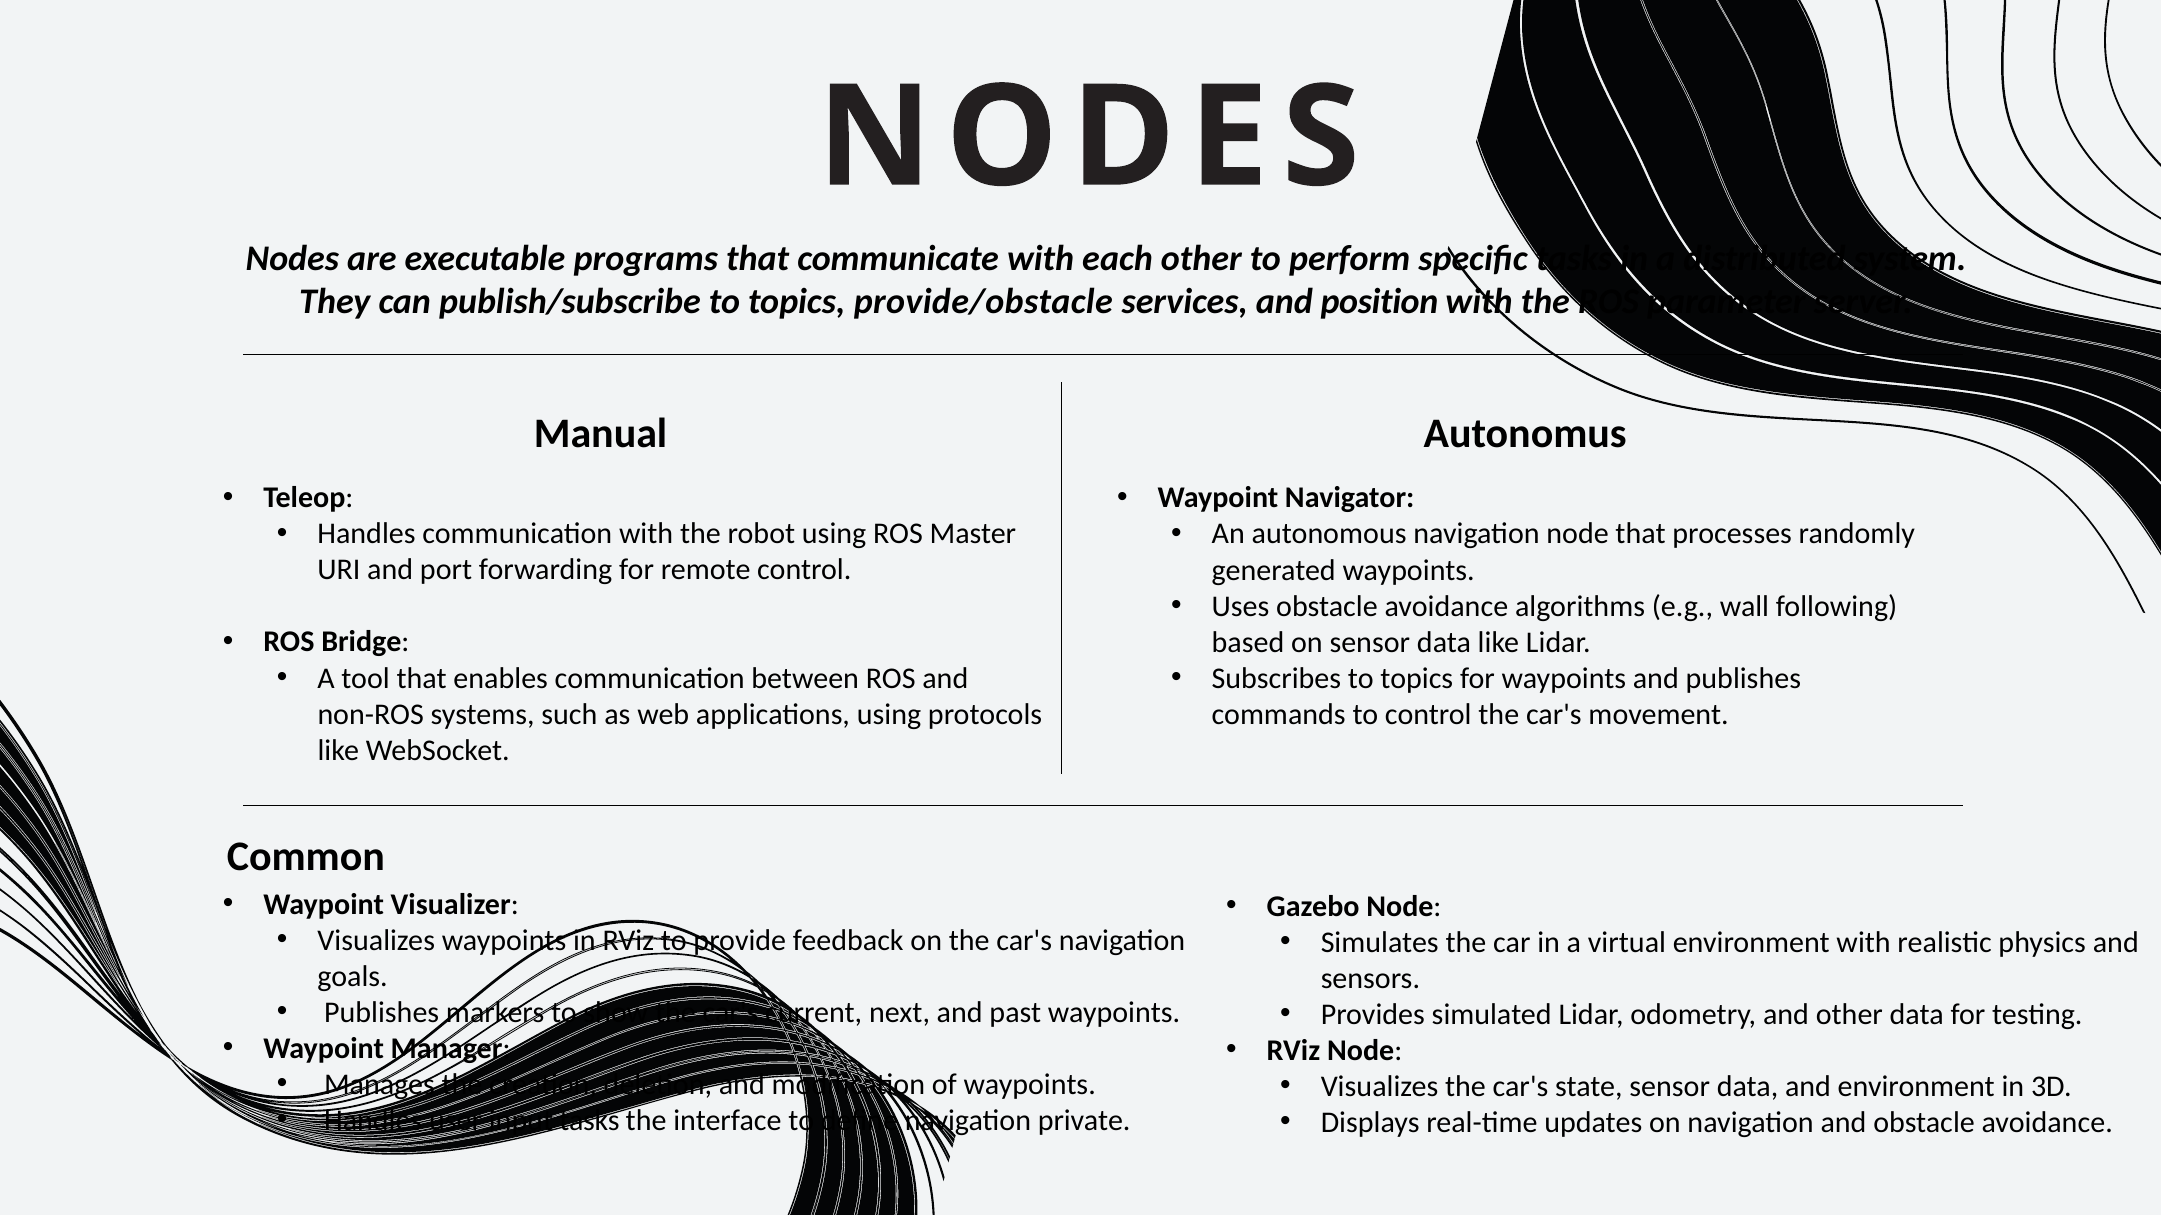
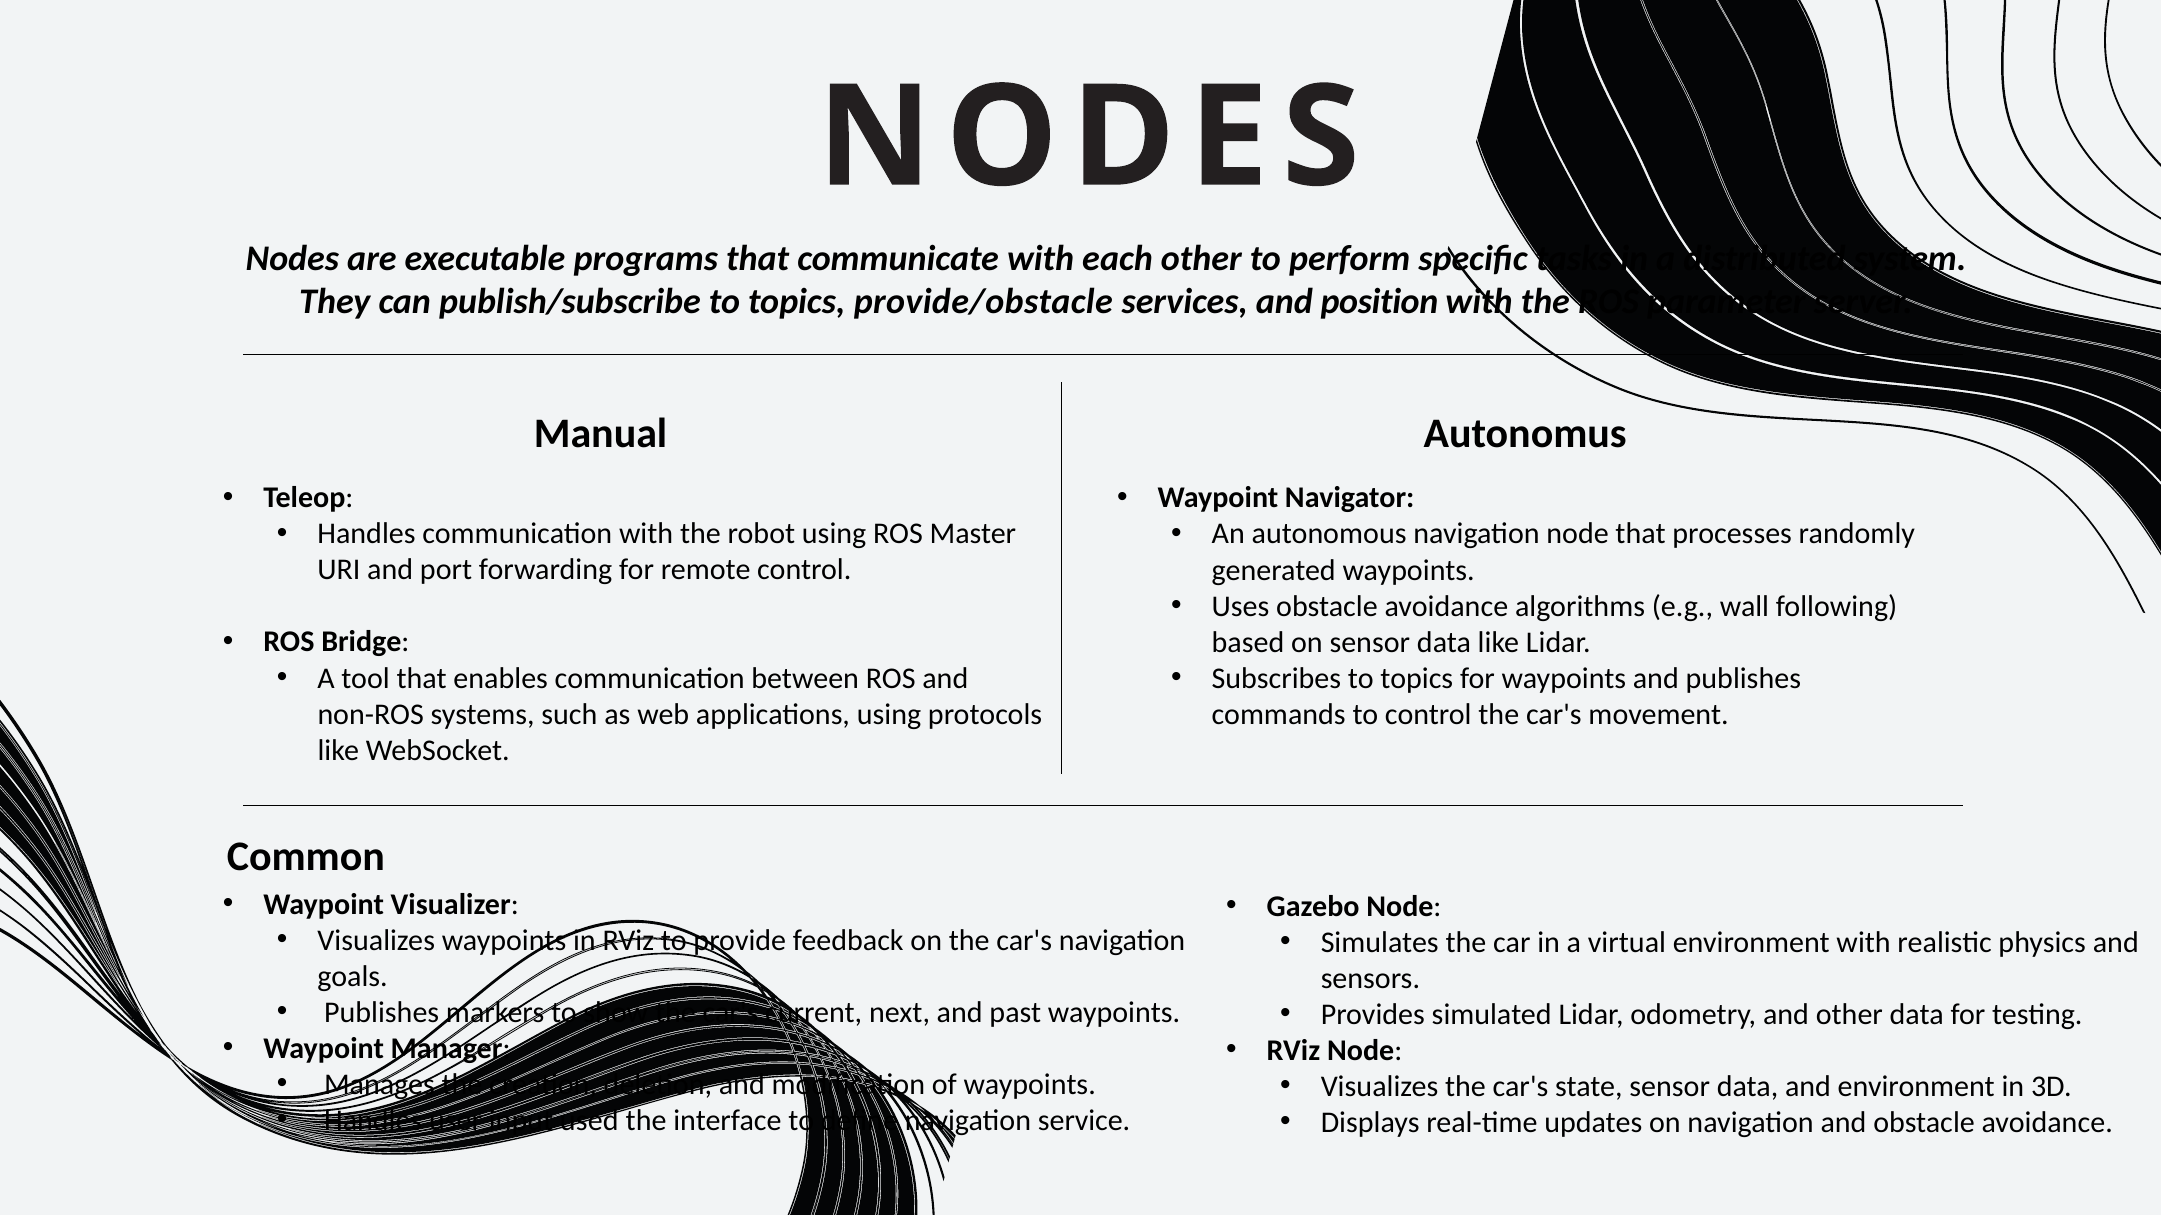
input tasks: tasks -> used (589, 1121)
private: private -> service (1084, 1121)
